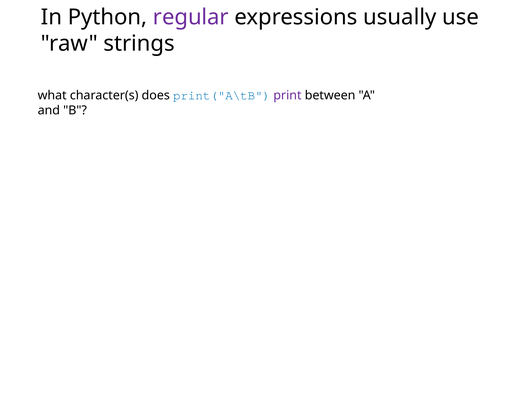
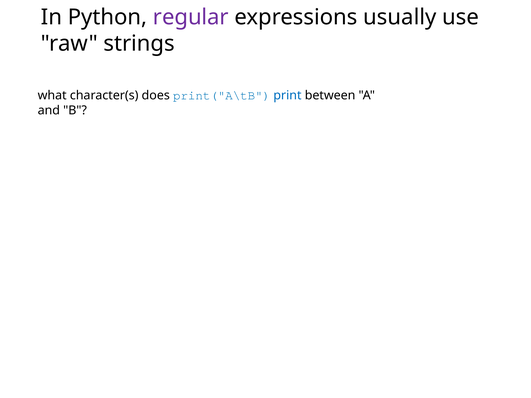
print colour: purple -> blue (287, 95)
